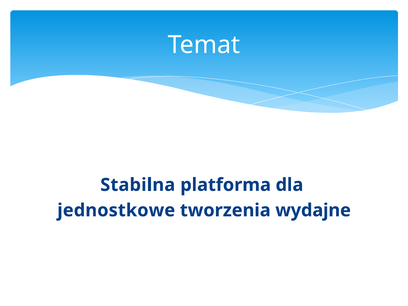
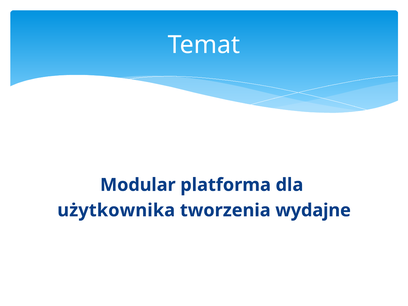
Stabilna: Stabilna -> Modular (138, 185)
jednostkowe: jednostkowe -> użytkownika (116, 210)
